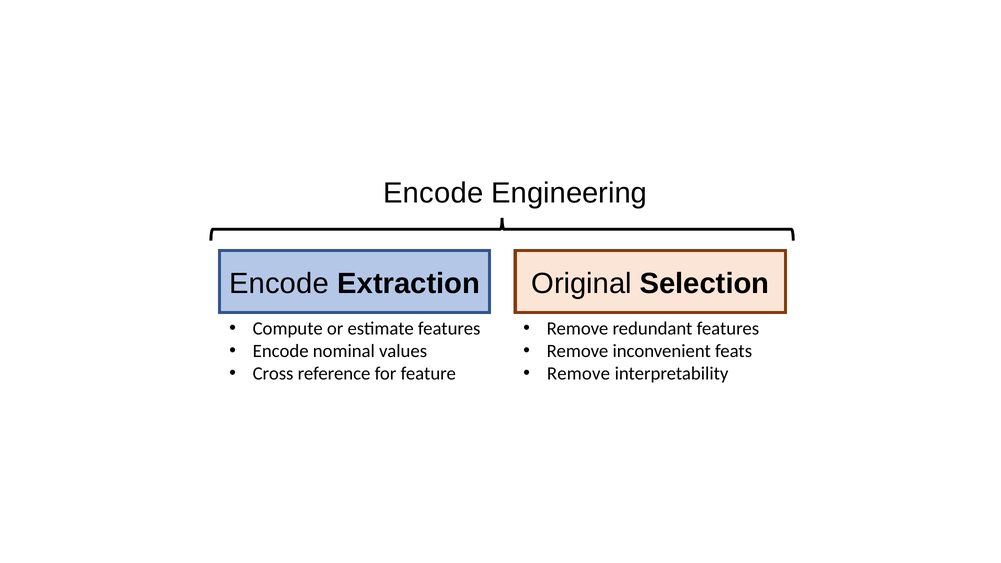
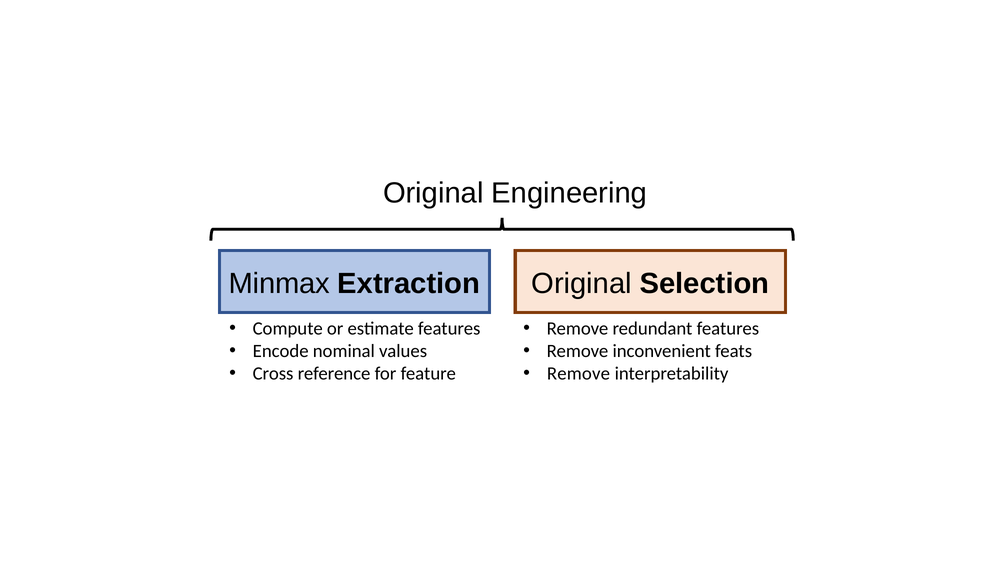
Encode: Encode -> Original (433, 193)
Encode: Encode -> Minmax (279, 284)
